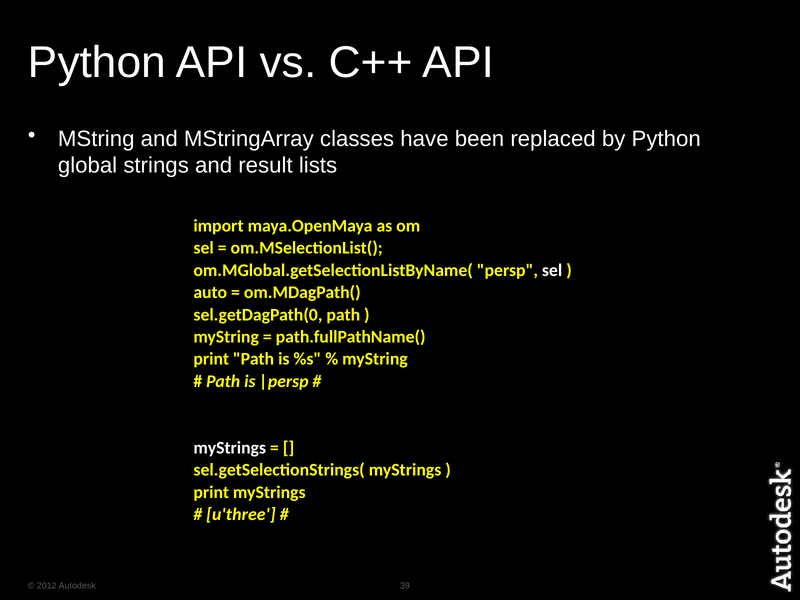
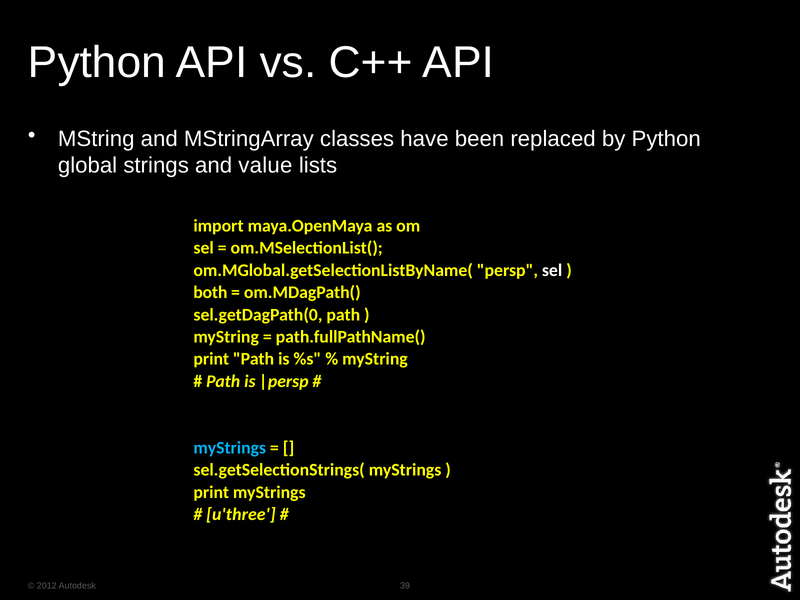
result: result -> value (265, 165)
auto: auto -> both (210, 292)
myStrings colour: white -> light blue (230, 448)
